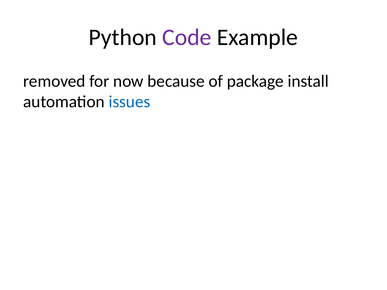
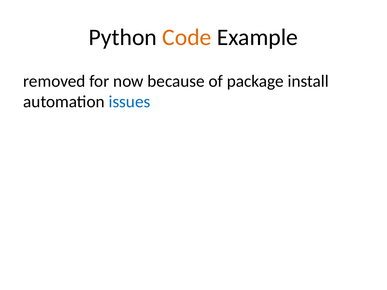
Code colour: purple -> orange (187, 37)
